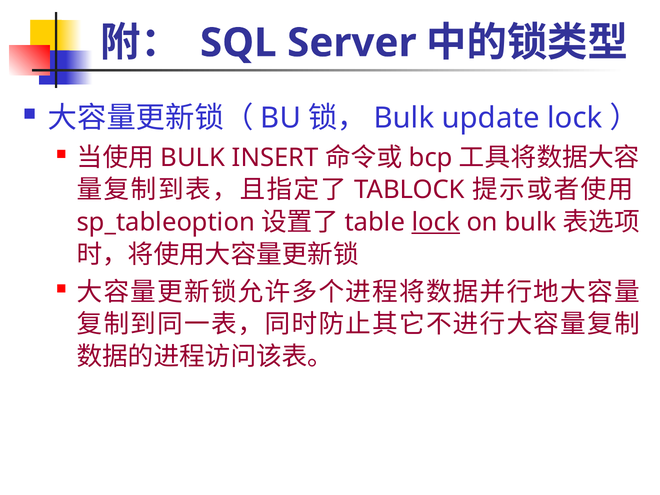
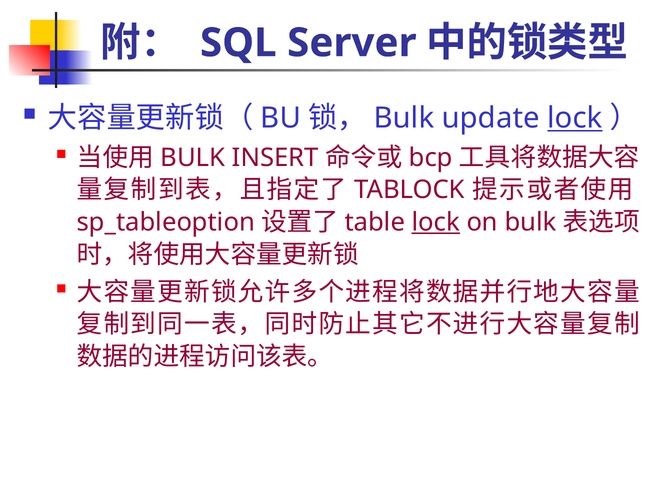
lock underline: none -> present (575, 118)
